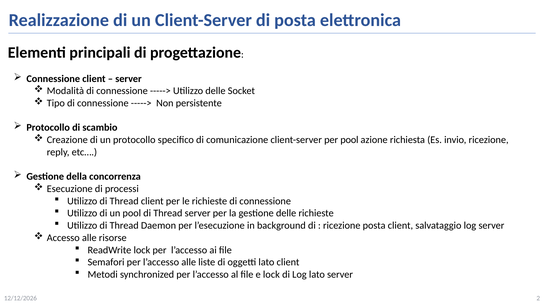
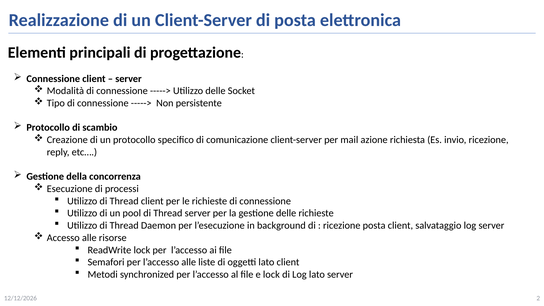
per pool: pool -> mail (349, 140)
